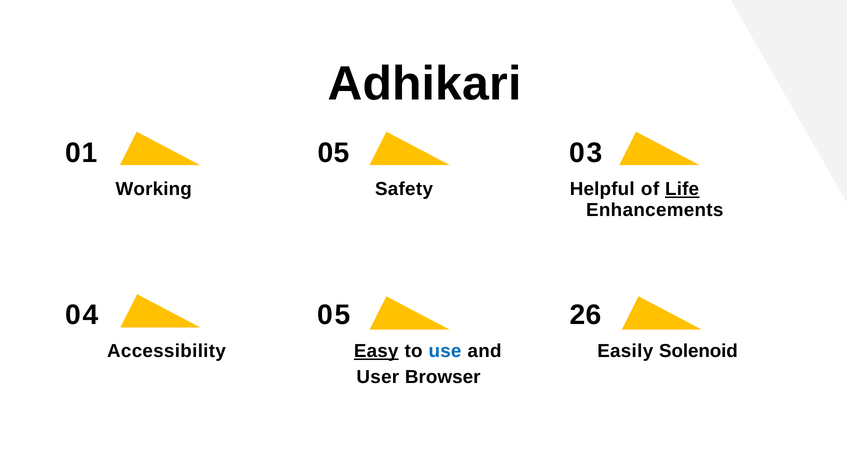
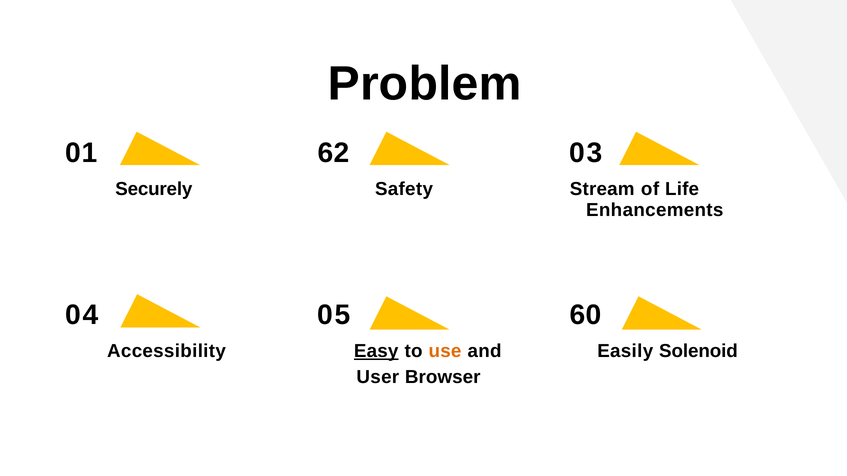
Adhikari: Adhikari -> Problem (425, 84)
01 05: 05 -> 62 (334, 153)
Working: Working -> Securely (154, 189)
Helpful: Helpful -> Stream (602, 189)
Life underline: present -> none (682, 189)
26: 26 -> 60 (586, 315)
use colour: blue -> orange (445, 351)
